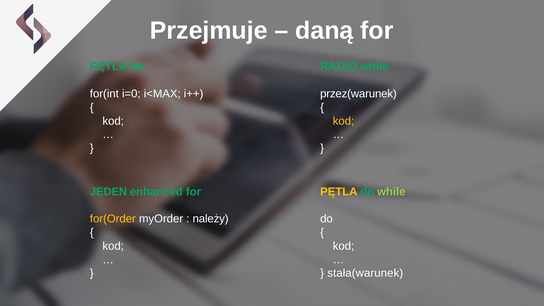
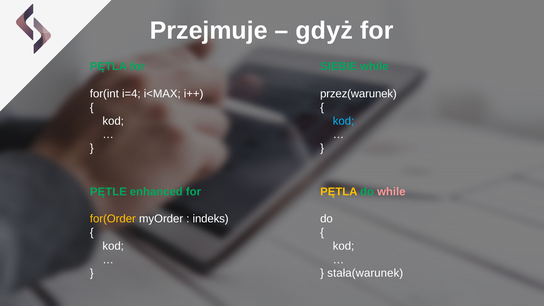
daną: daną -> gdyż (324, 30)
RADIO: RADIO -> SIEBIE (339, 67)
i=0: i=0 -> i=4 (131, 94)
kod colour: yellow -> light blue (344, 121)
JEDEN: JEDEN -> PĘTLE (108, 192)
while colour: light green -> pink (391, 192)
należy: należy -> indeks (211, 219)
